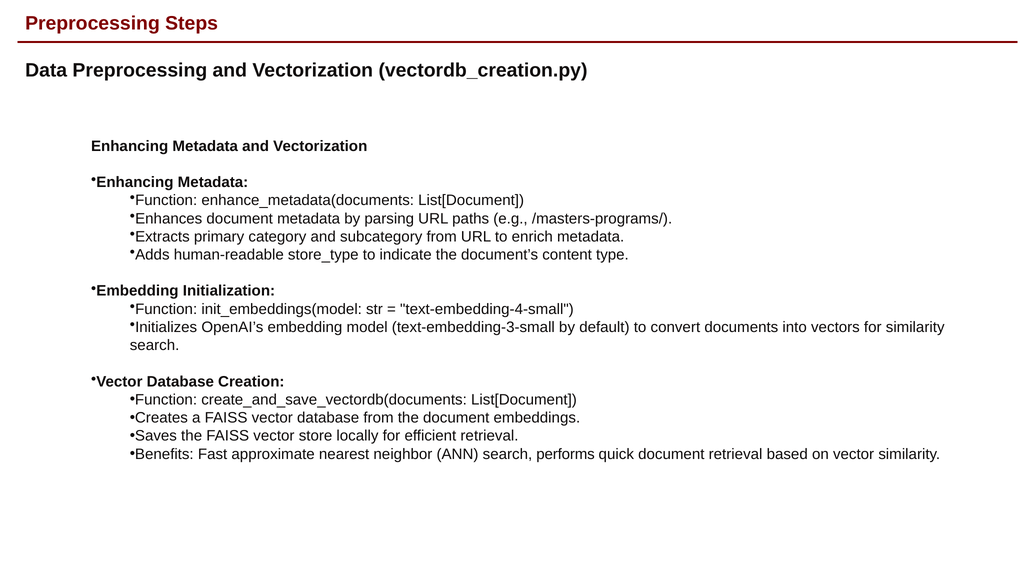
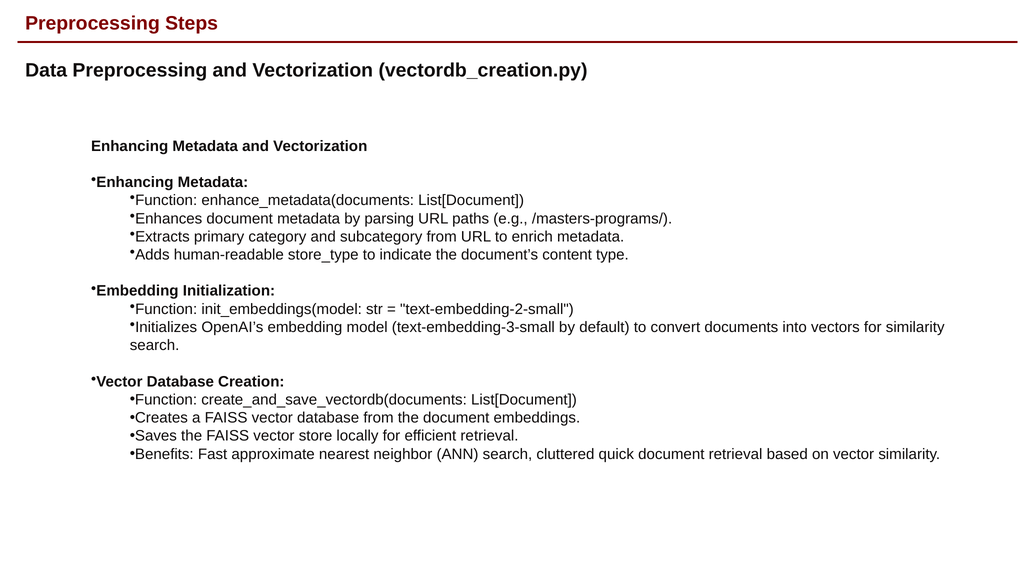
text-embedding-4-small: text-embedding-4-small -> text-embedding-2-small (487, 309)
performs: performs -> cluttered (565, 454)
